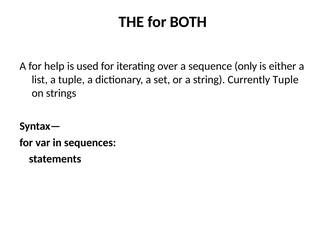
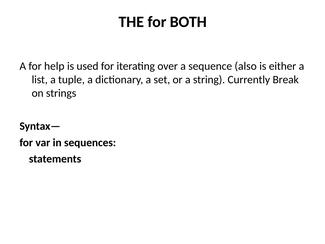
only: only -> also (246, 66)
Currently Tuple: Tuple -> Break (286, 80)
